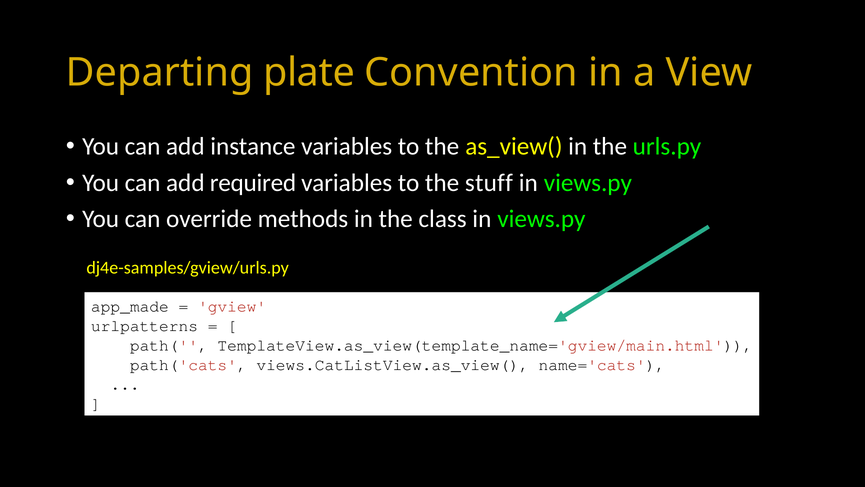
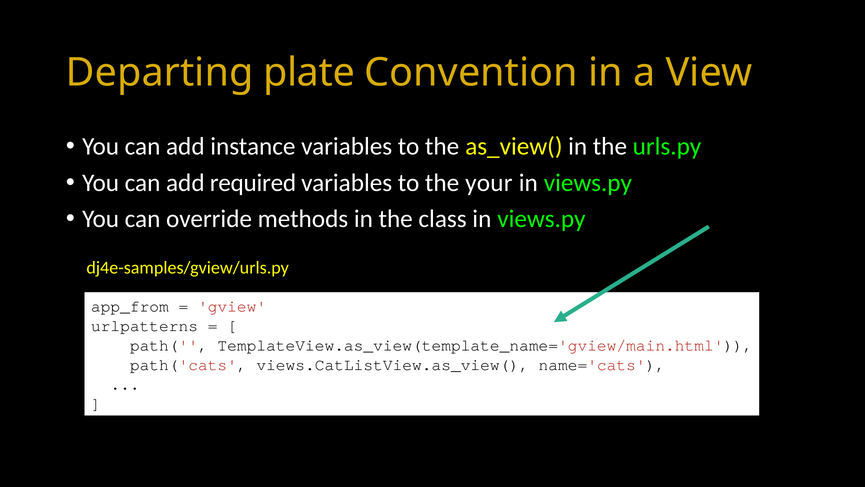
stuff: stuff -> your (489, 183)
app_made: app_made -> app_from (130, 306)
